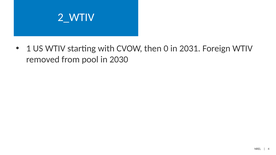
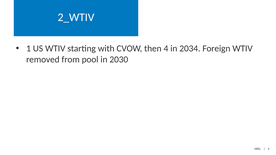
then 0: 0 -> 4 (166, 49)
2031: 2031 -> 2034 (190, 49)
